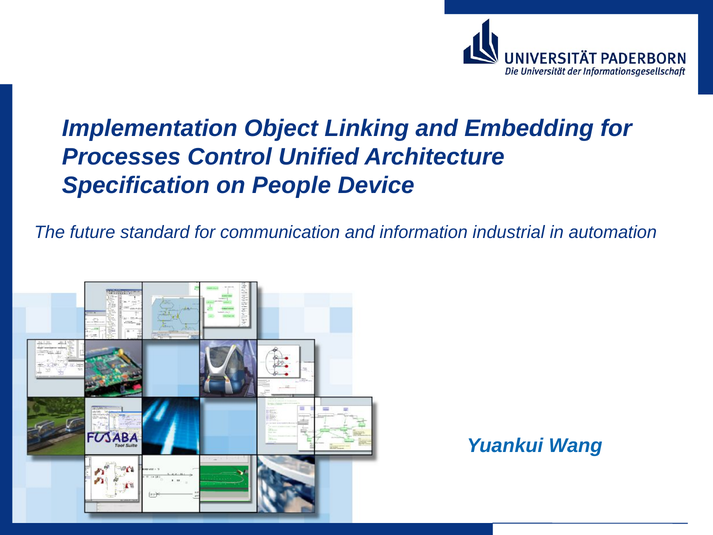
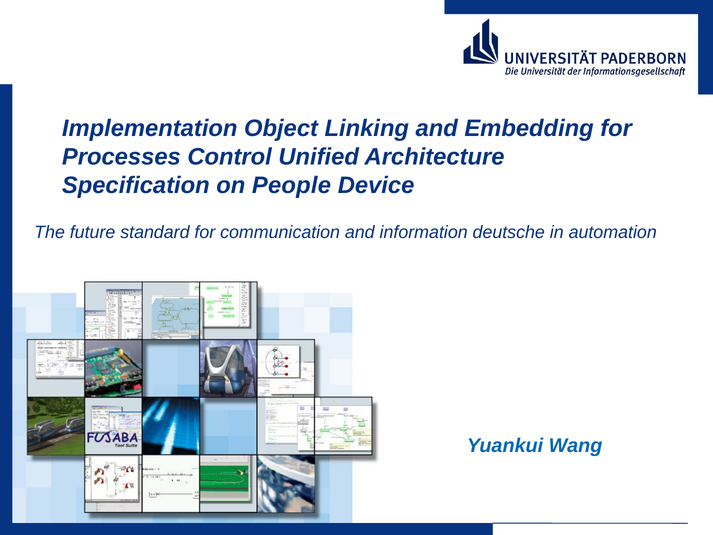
industrial: industrial -> deutsche (509, 232)
